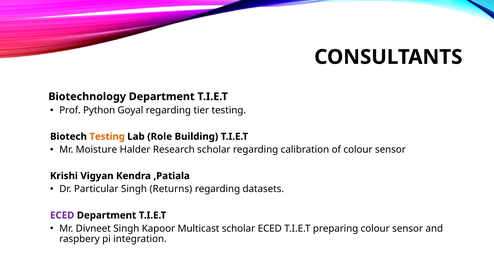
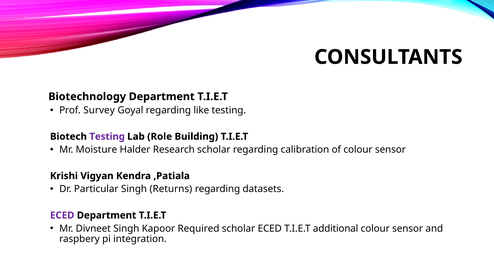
Python: Python -> Survey (99, 110)
tier: tier -> like (201, 110)
Testing colour: orange -> purple (107, 136)
Multicast: Multicast -> Required (199, 228)
preparing: preparing -> additional (336, 228)
